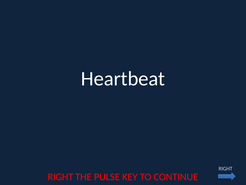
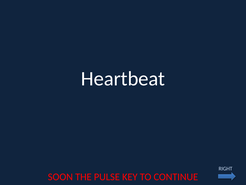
RIGHT: RIGHT -> SOON (60, 176)
